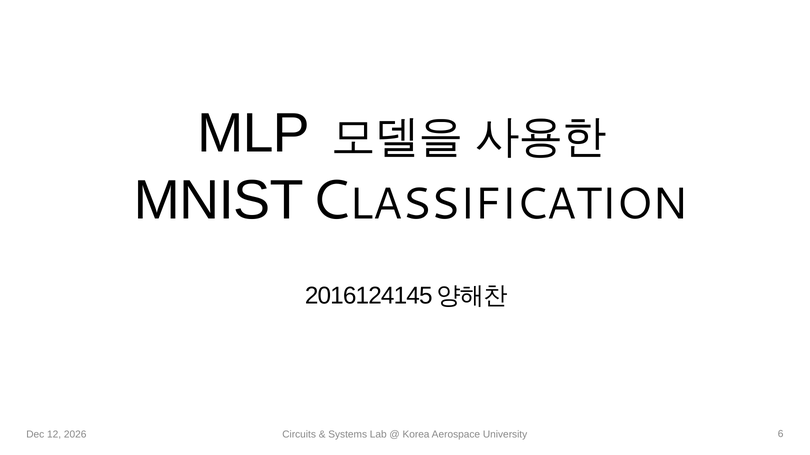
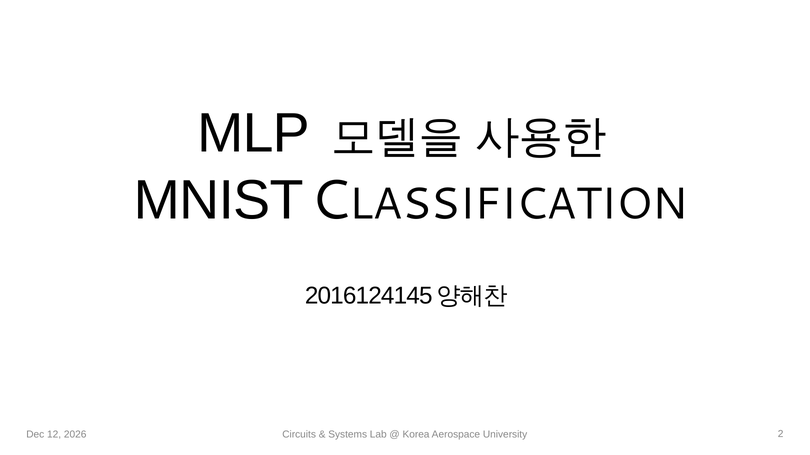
6: 6 -> 2 (781, 435)
